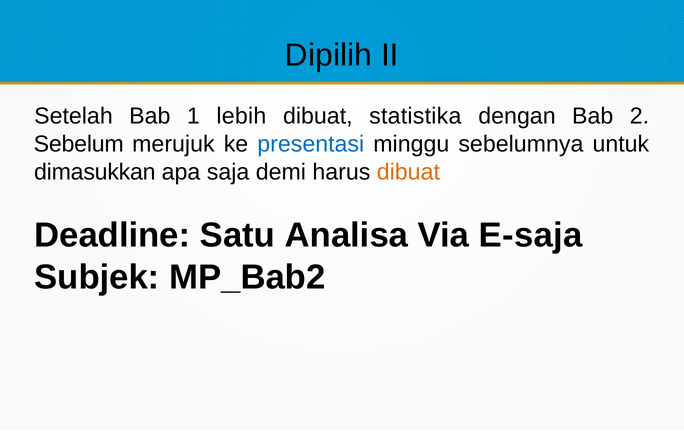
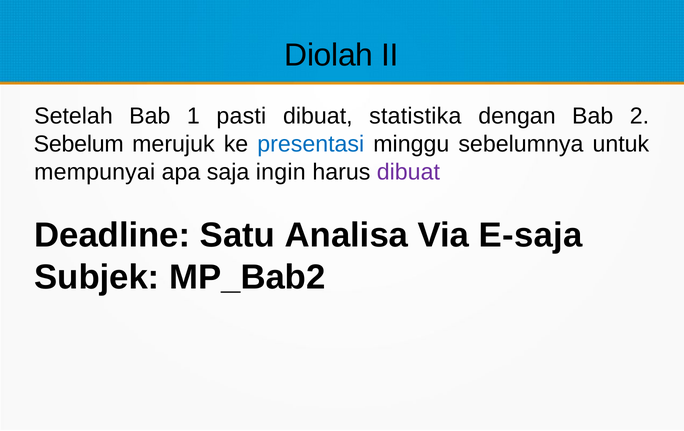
Dipilih: Dipilih -> Diolah (329, 55)
lebih: lebih -> pasti (241, 116)
dimasukkan: dimasukkan -> mempunyai (95, 172)
demi: demi -> ingin (281, 172)
dibuat colour: orange -> purple (408, 172)
